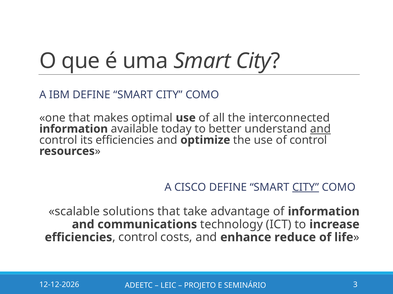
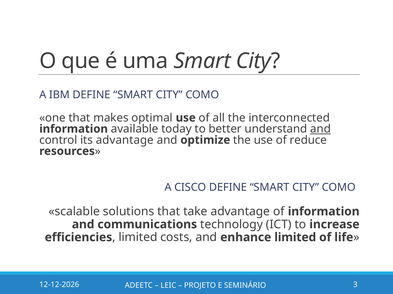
its efficiencies: efficiencies -> advantage (125, 140)
of control: control -> reduce (308, 140)
CITY underline: present -> none (306, 188)
control: control -> limited (138, 238)
enhance reduce: reduce -> limited (295, 238)
